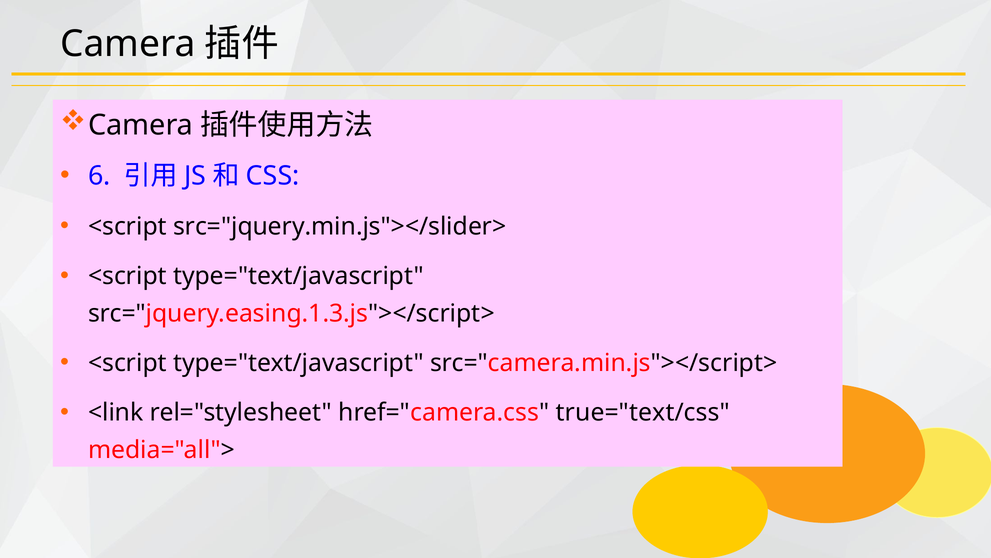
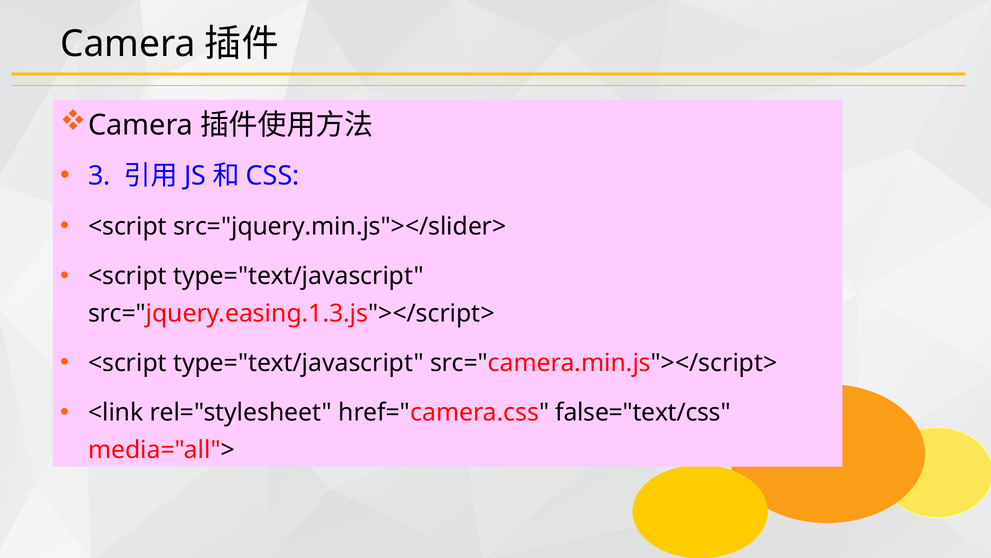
6: 6 -> 3 (99, 176)
true="text/css: true="text/css -> false="text/css (643, 412)
